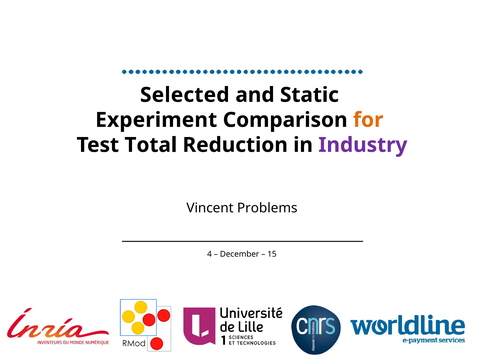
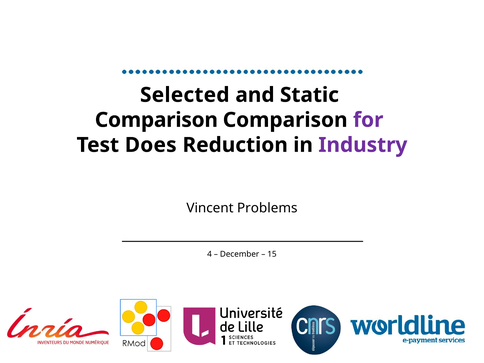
Experiment: Experiment -> Comparison (156, 120)
for colour: orange -> purple (368, 120)
Total: Total -> Does (151, 145)
